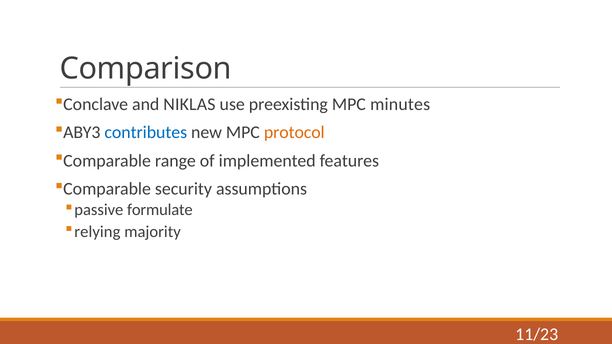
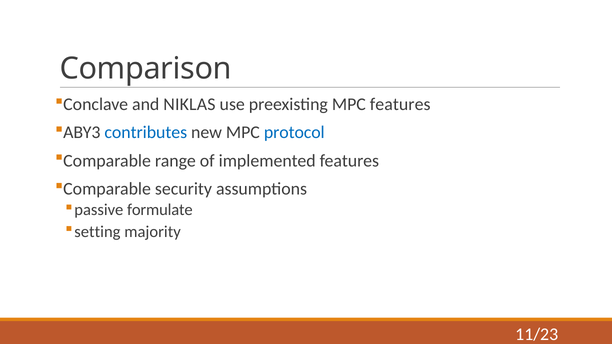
MPC minutes: minutes -> features (400, 104)
protocol colour: orange -> blue (294, 133)
relying: relying -> setting (97, 232)
